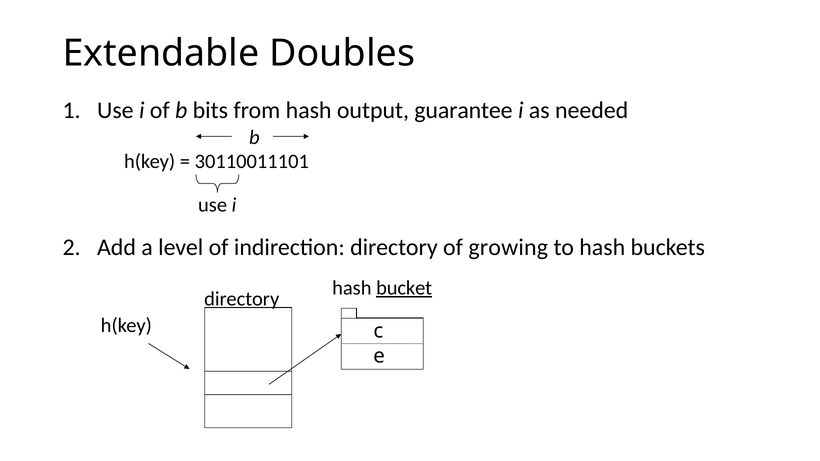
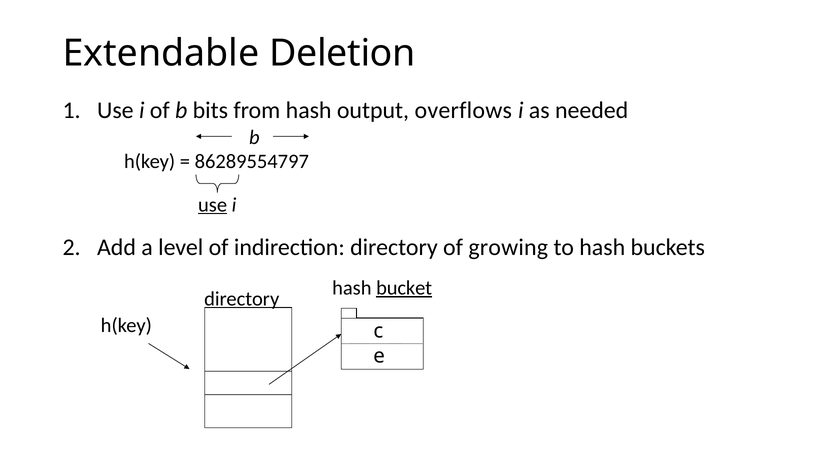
Doubles: Doubles -> Deletion (342, 54)
guarantee: guarantee -> overflows (463, 110)
30110011101: 30110011101 -> 86289554797 (252, 162)
use underline: none -> present (213, 205)
